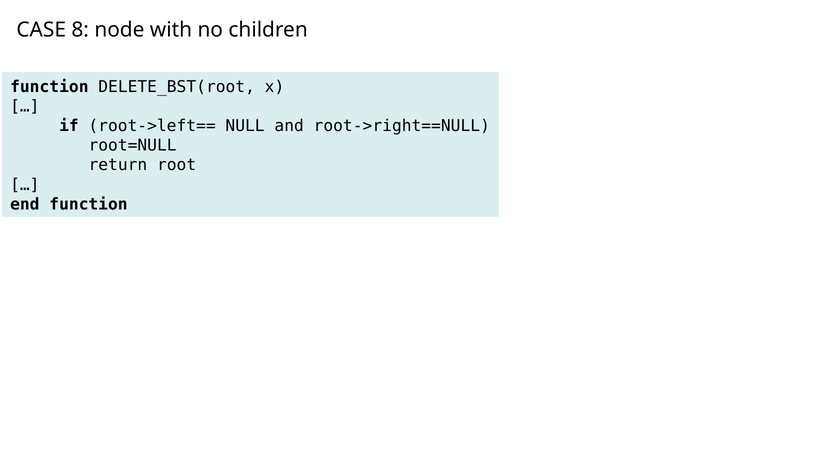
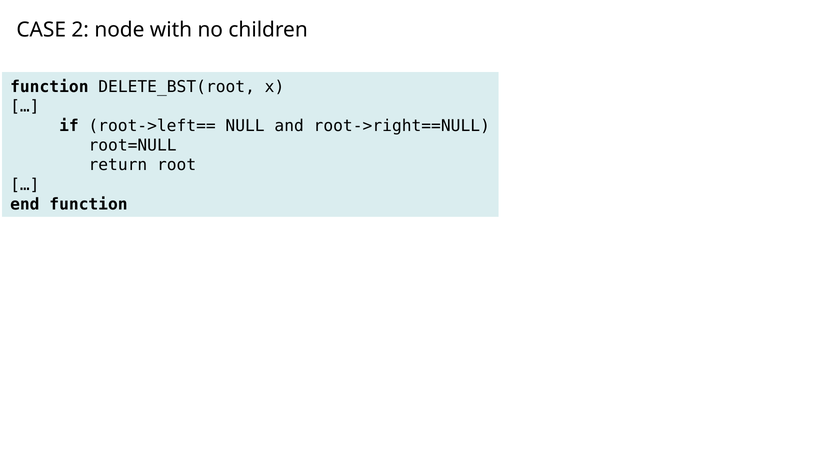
8: 8 -> 2 (80, 30)
